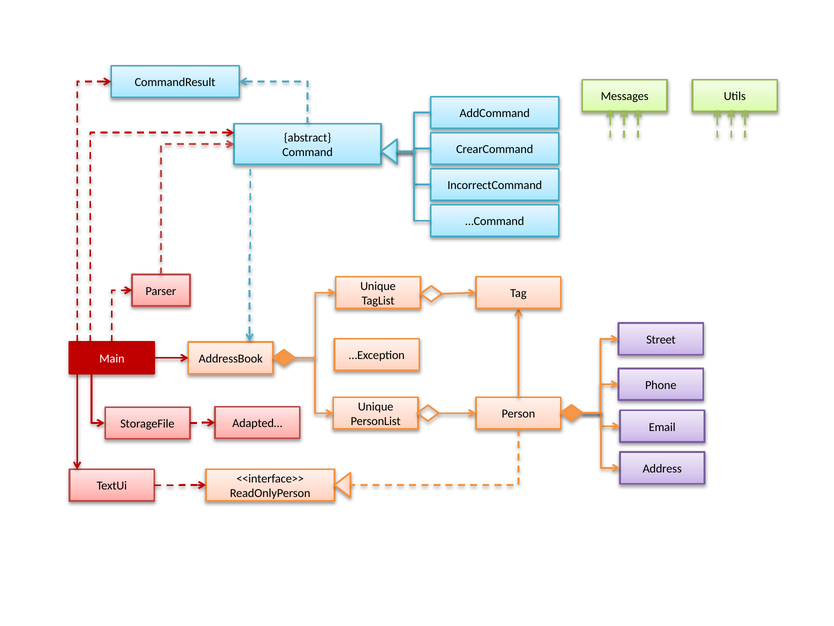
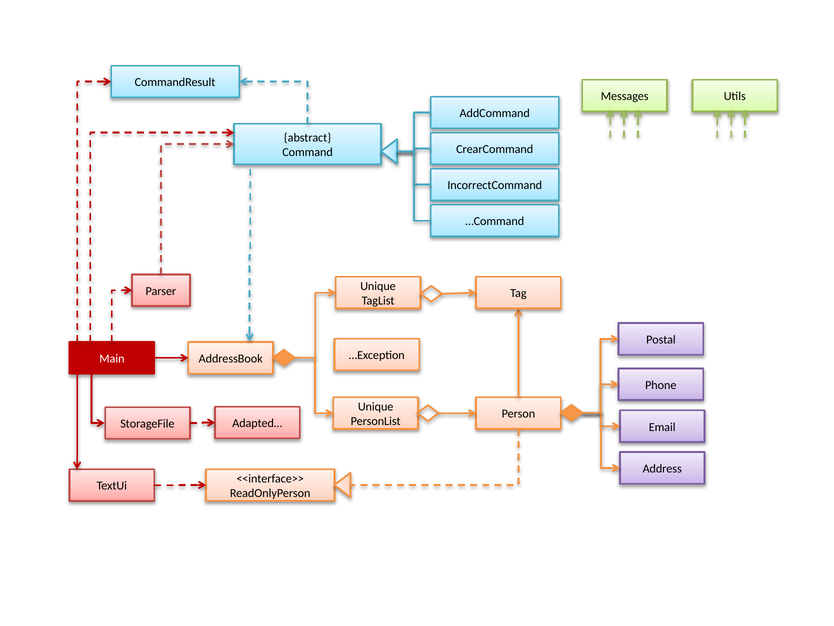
Street: Street -> Postal (661, 339)
